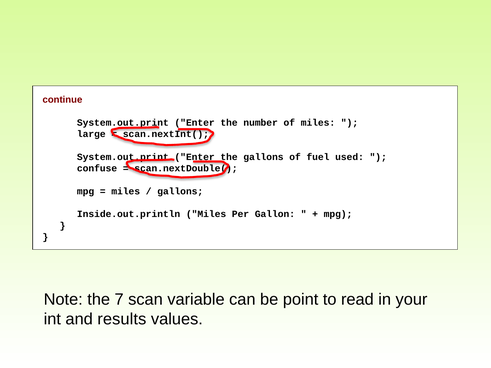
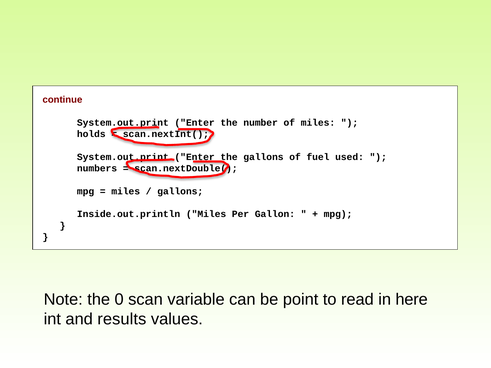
large: large -> holds (91, 134)
confuse: confuse -> numbers (97, 168)
7: 7 -> 0 (119, 300)
your: your -> here (412, 300)
